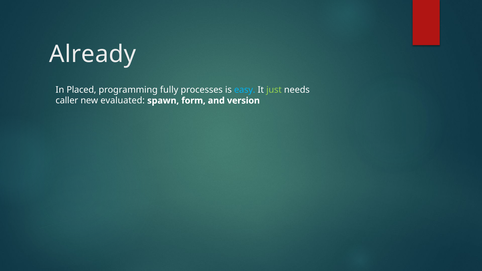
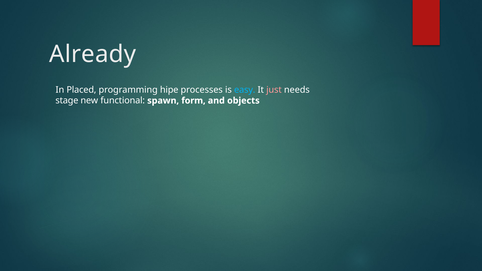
fully: fully -> hipe (169, 90)
just colour: light green -> pink (274, 90)
caller: caller -> stage (67, 101)
evaluated: evaluated -> functional (123, 101)
version: version -> objects (243, 101)
